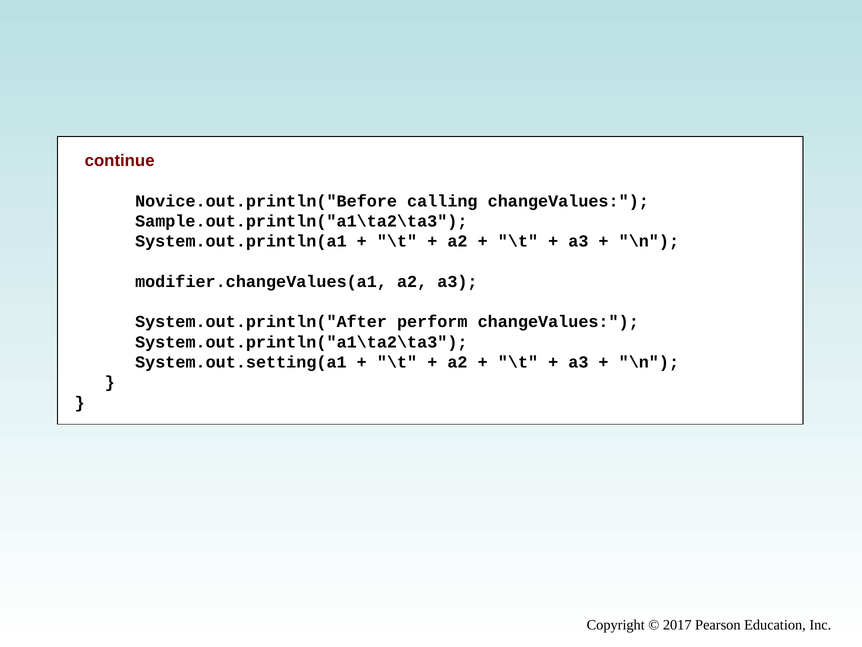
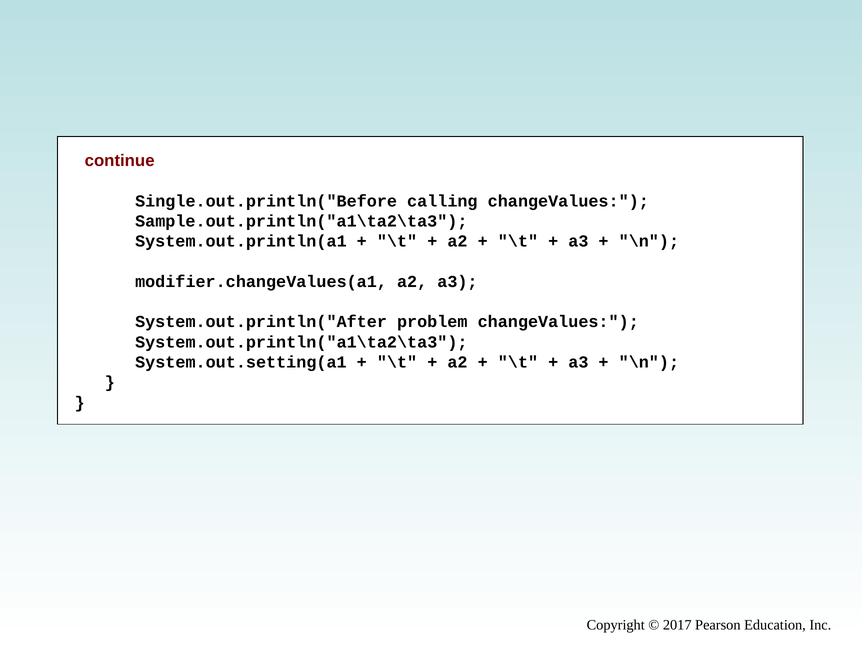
Novice.out.println("Before: Novice.out.println("Before -> Single.out.println("Before (266, 201)
perform: perform -> problem (432, 322)
